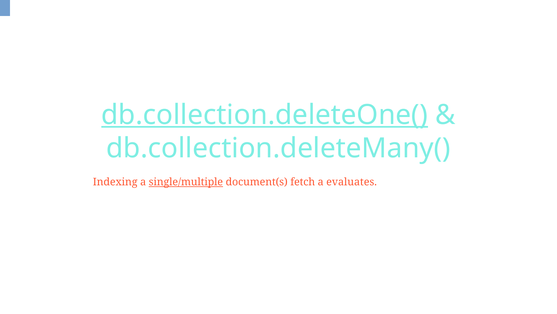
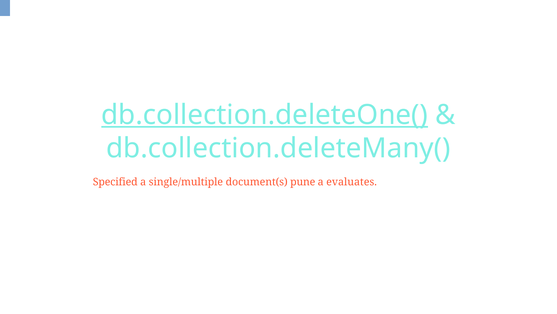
Indexing: Indexing -> Specified (115, 182)
single/multiple underline: present -> none (186, 182)
fetch: fetch -> pune (303, 182)
